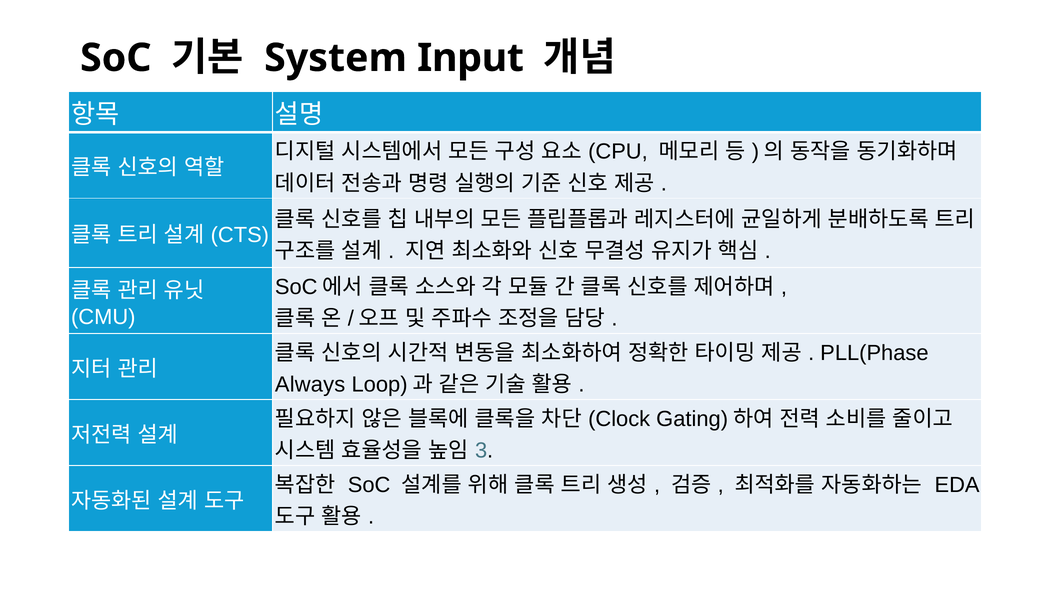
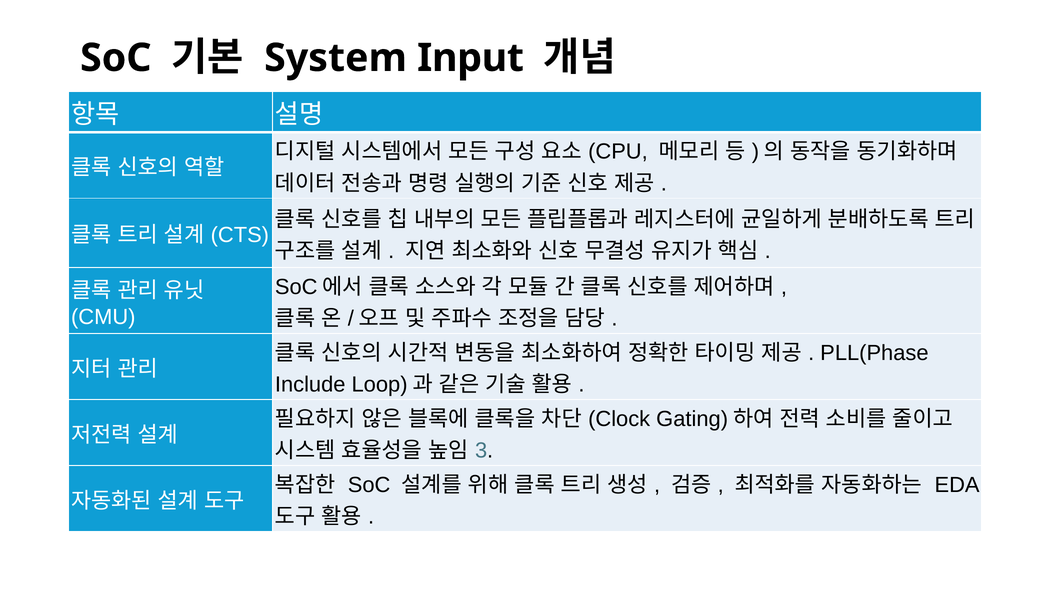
Always: Always -> Include (310, 384)
